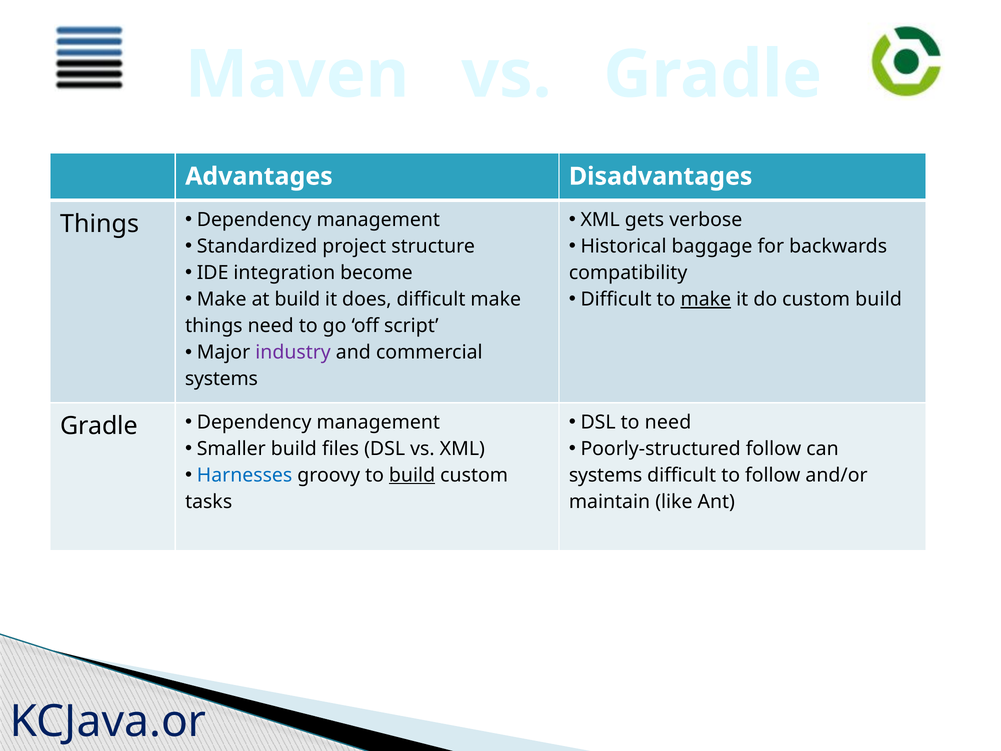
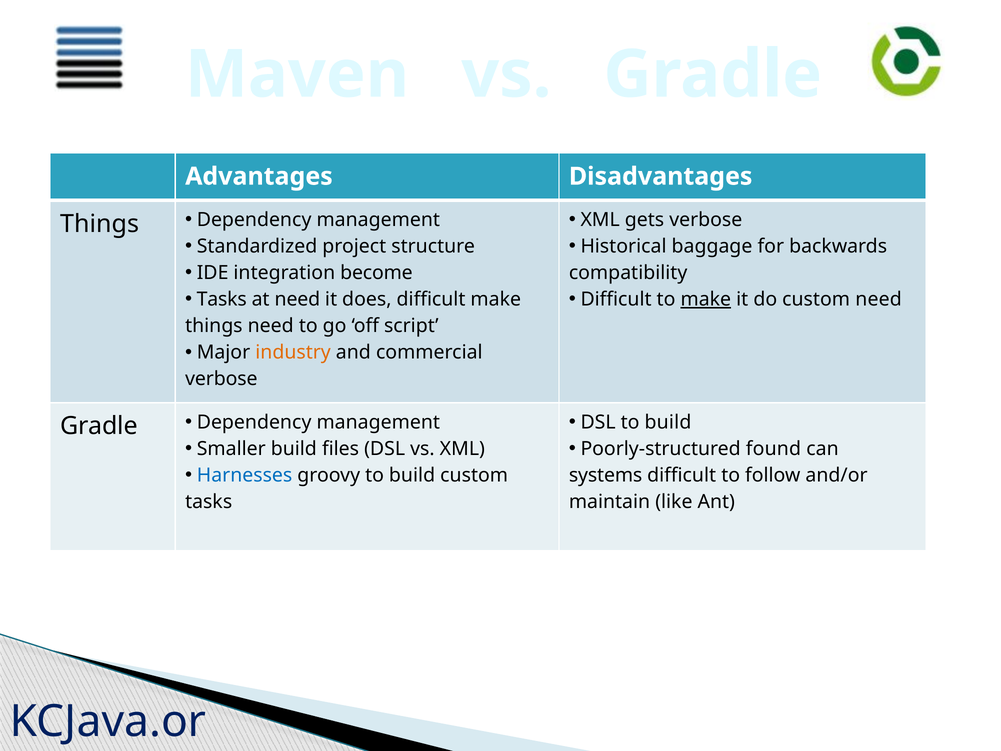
Make: Make -> Tasks (222, 299)
at build: build -> need (297, 299)
custom build: build -> need (879, 299)
industry colour: purple -> orange (293, 352)
systems: systems -> verbose (221, 379)
DSL to need: need -> build (668, 422)
Poorly-structured follow: follow -> found (773, 449)
build underline: present -> none (412, 475)
